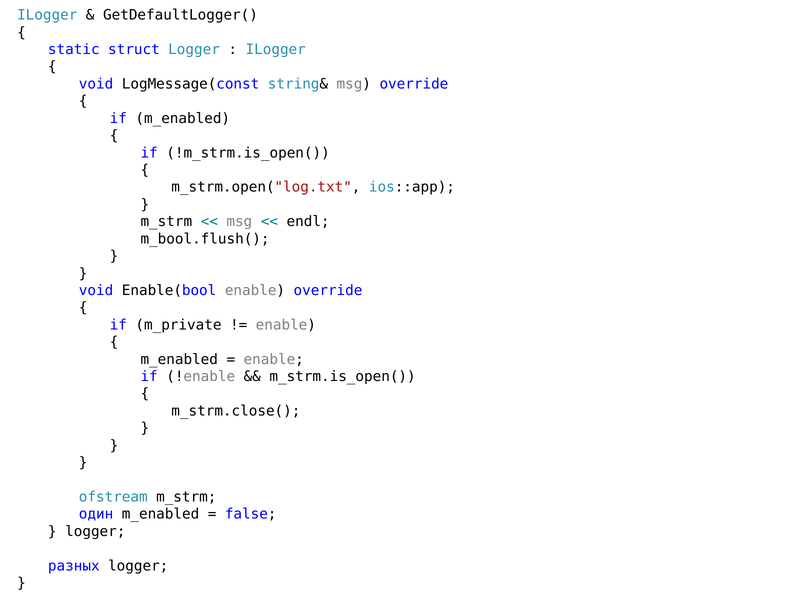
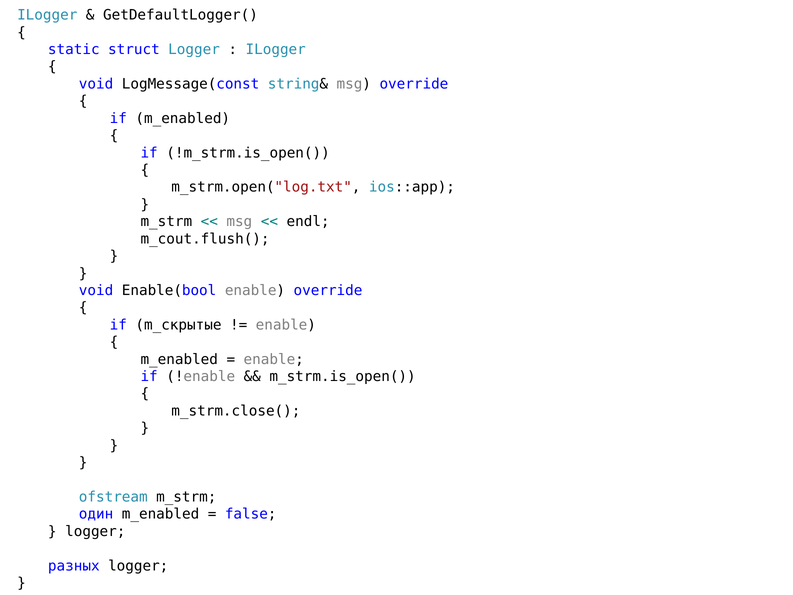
m_bool.flush(: m_bool.flush( -> m_cout.flush( (205, 239)
m_private: m_private -> m_скрытые (178, 325)
